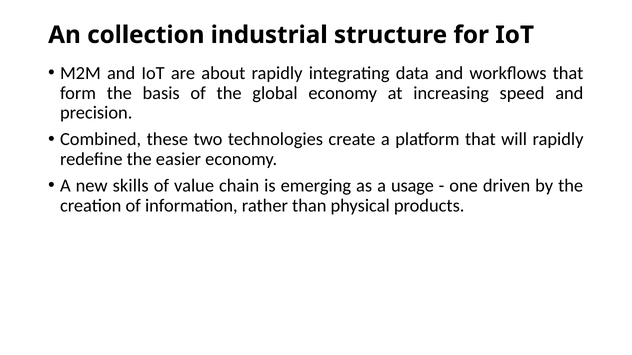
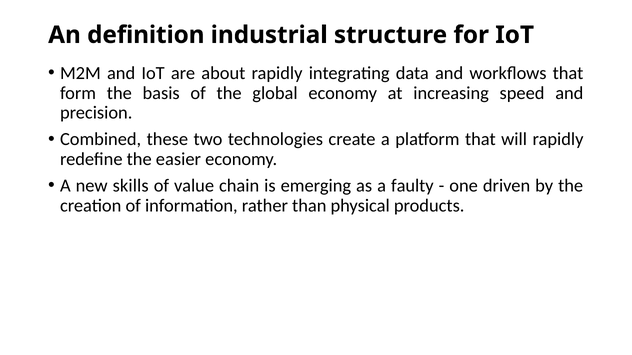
collection: collection -> definition (146, 35)
usage: usage -> faulty (412, 186)
